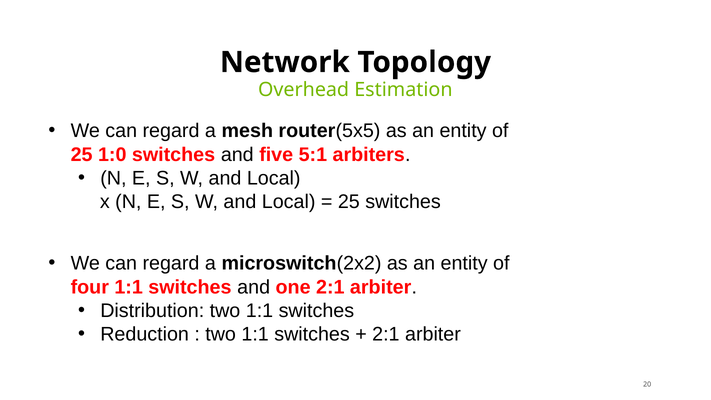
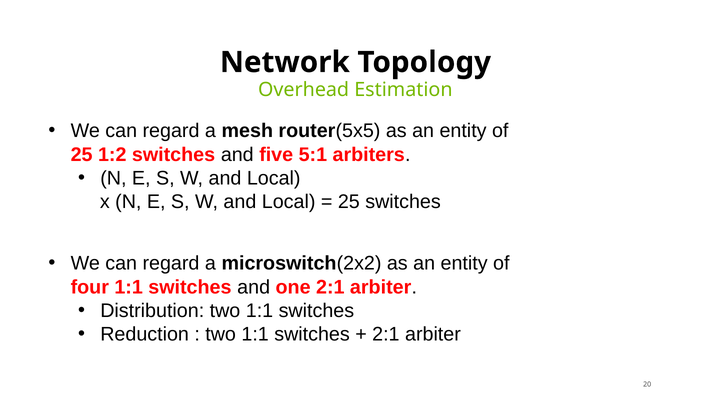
1:0: 1:0 -> 1:2 (112, 155)
